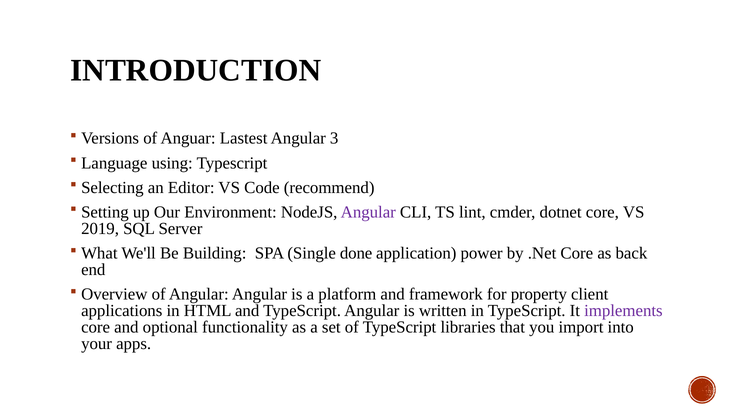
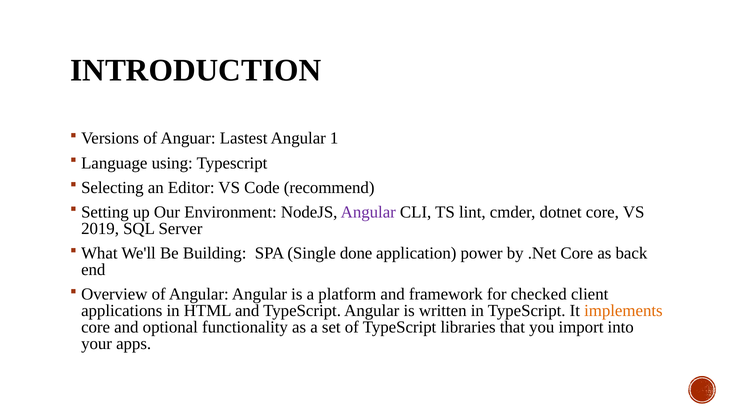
3: 3 -> 1 (334, 138)
property: property -> checked (539, 294)
implements colour: purple -> orange (623, 311)
